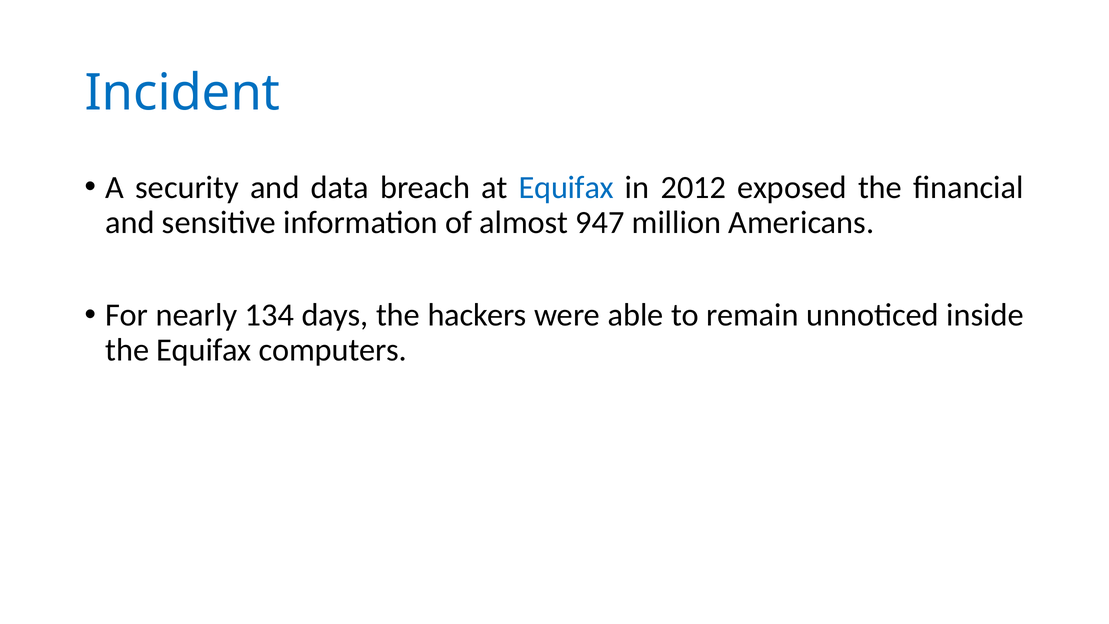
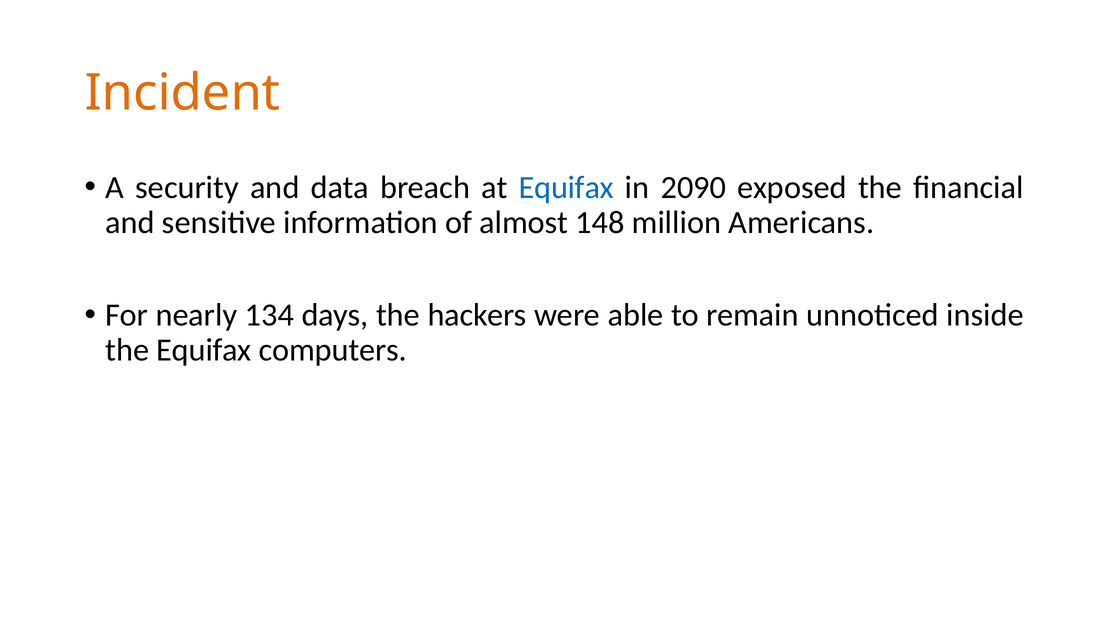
Incident colour: blue -> orange (182, 93)
2012: 2012 -> 2090 (693, 187)
947: 947 -> 148 (600, 222)
